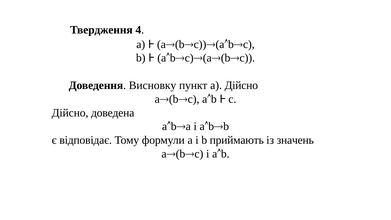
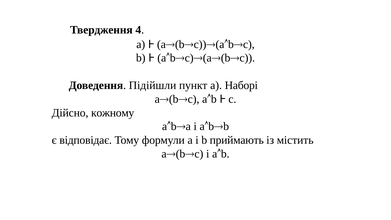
Висновку: Висновку -> Підійшли (153, 85)
a Дійсно: Дійсно -> Наборі (241, 85)
доведена: доведена -> кожному (113, 113)
значень: значень -> містить (295, 140)
